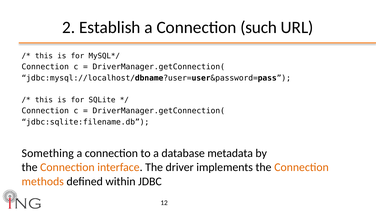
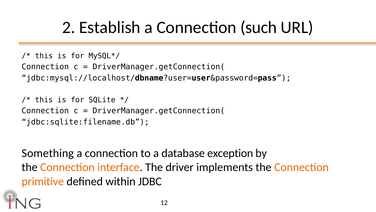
metadata: metadata -> exception (230, 153)
methods: methods -> primitive (43, 181)
